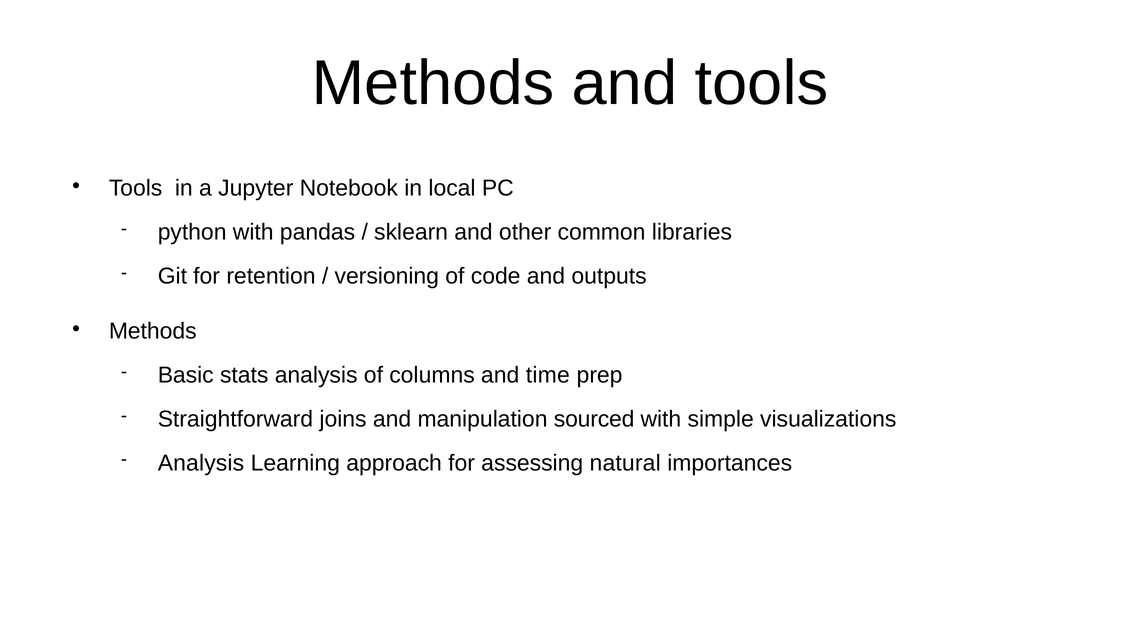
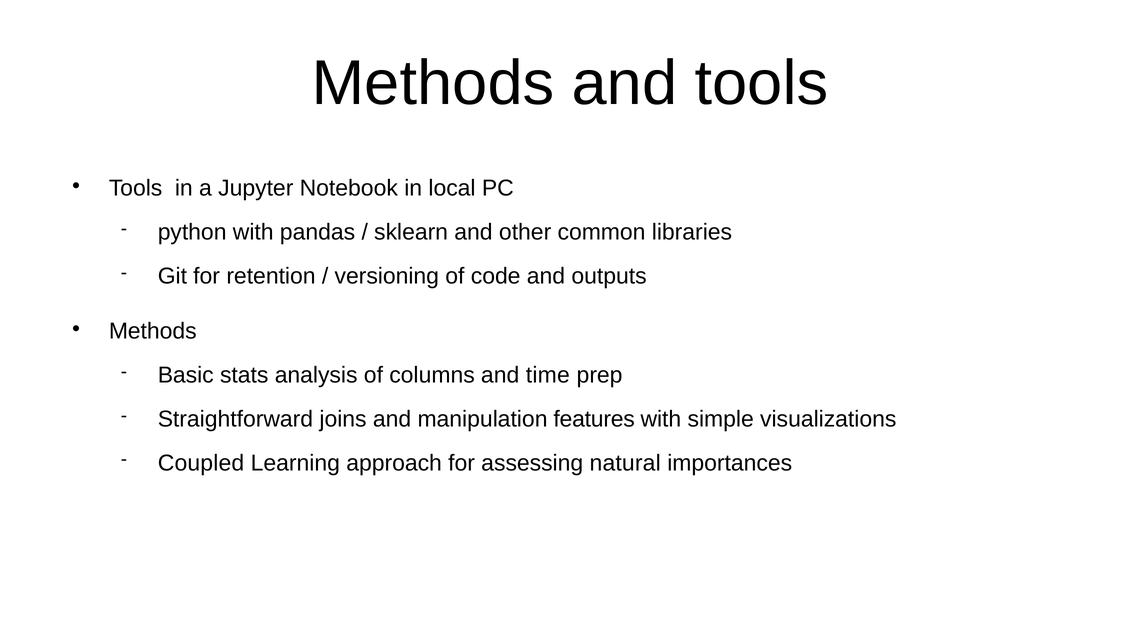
sourced: sourced -> features (594, 419)
Analysis: Analysis -> Coupled (201, 463)
